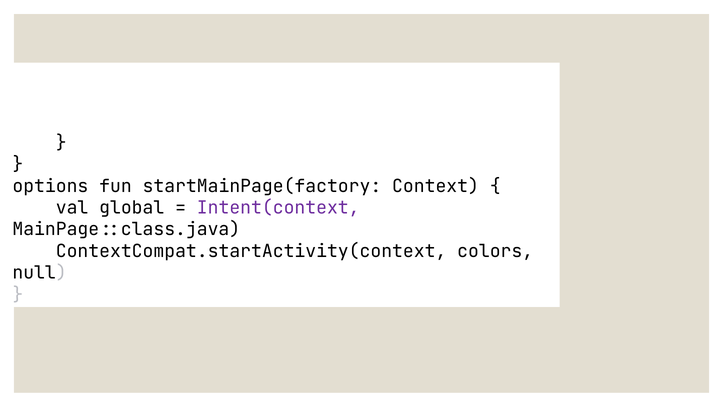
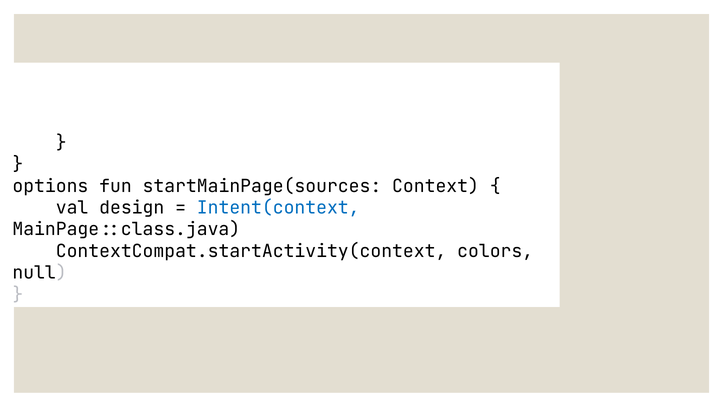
startMainPage(factory: startMainPage(factory -> startMainPage(sources (262, 186)
global: global -> design (132, 208)
Intent(context colour: purple -> blue (278, 208)
